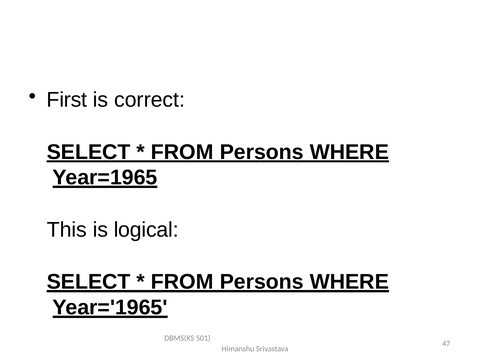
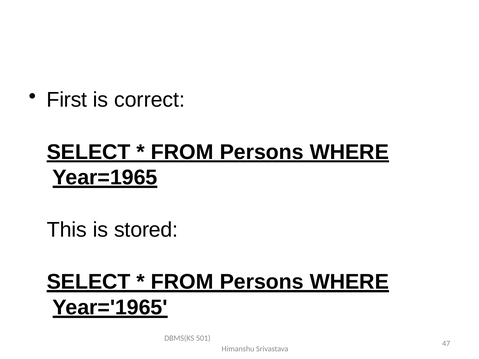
logical: logical -> stored (146, 230)
